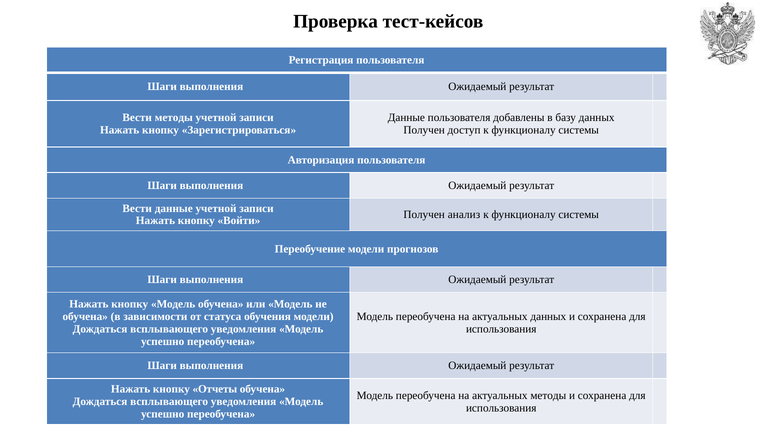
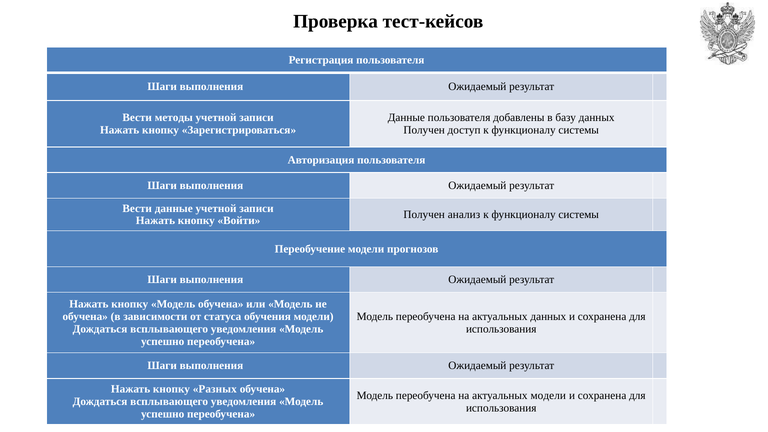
Отчеты: Отчеты -> Разных (215, 389)
актуальных методы: методы -> модели (548, 395)
